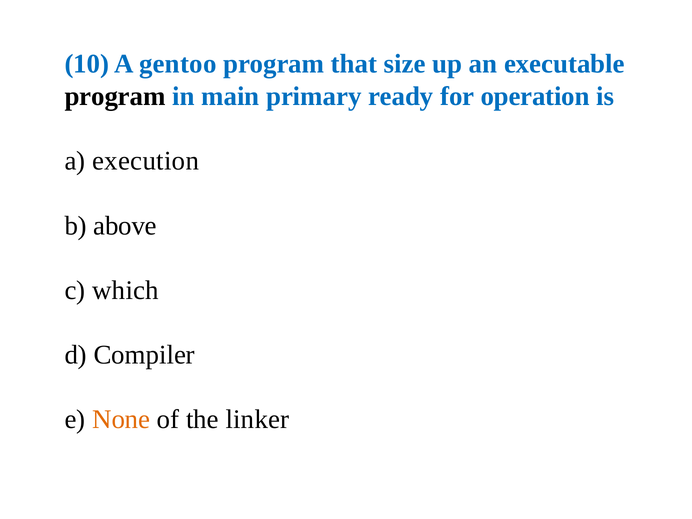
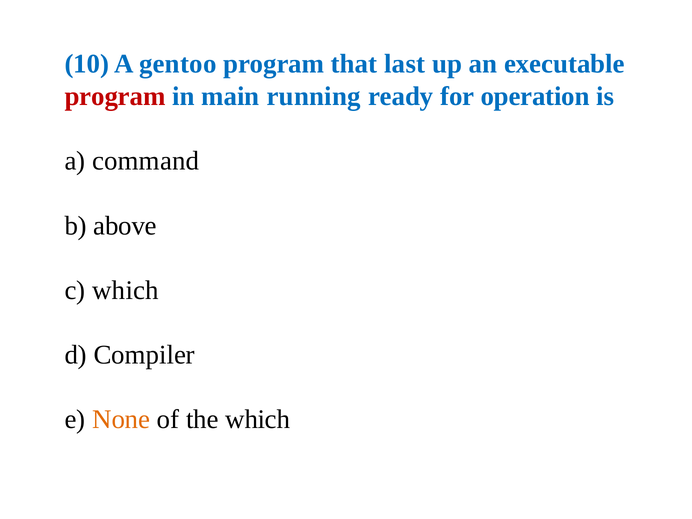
size: size -> last (405, 64)
program colour: black -> red (115, 96)
primary: primary -> running (314, 96)
execution: execution -> command (146, 161)
the linker: linker -> which (258, 420)
